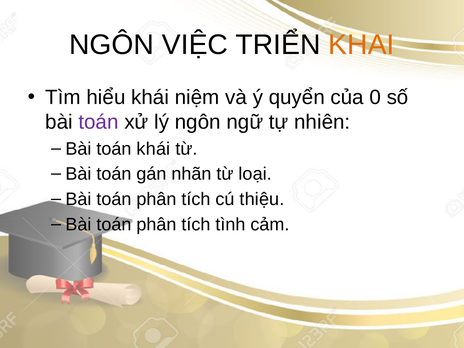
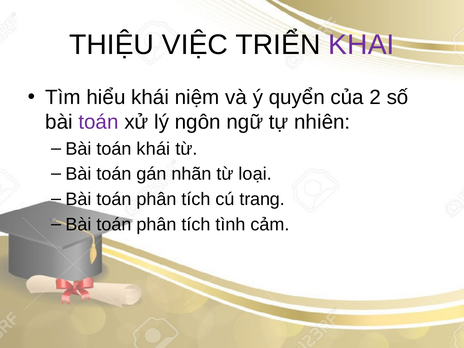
NGÔN: NGÔN -> THIỆU (112, 45)
KHAI colour: orange -> purple (361, 45)
0: 0 -> 2 (375, 97)
thiệu: thiệu -> trang (262, 199)
